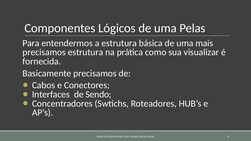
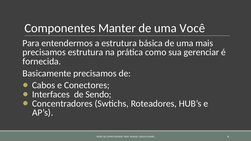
Lógicos: Lógicos -> Manter (117, 28)
Pelas: Pelas -> Você (192, 28)
visualizar: visualizar -> gerenciar (201, 52)
